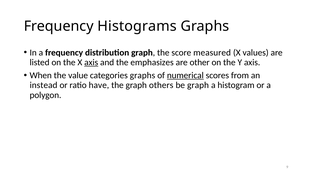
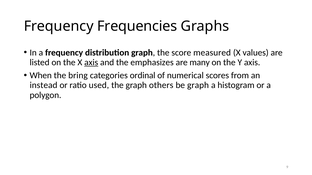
Histograms: Histograms -> Frequencies (137, 26)
other: other -> many (200, 63)
value: value -> bring (78, 76)
categories graphs: graphs -> ordinal (143, 76)
numerical underline: present -> none (185, 76)
have: have -> used (99, 85)
